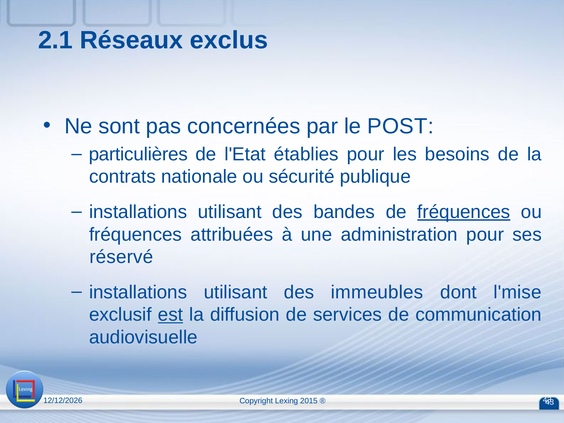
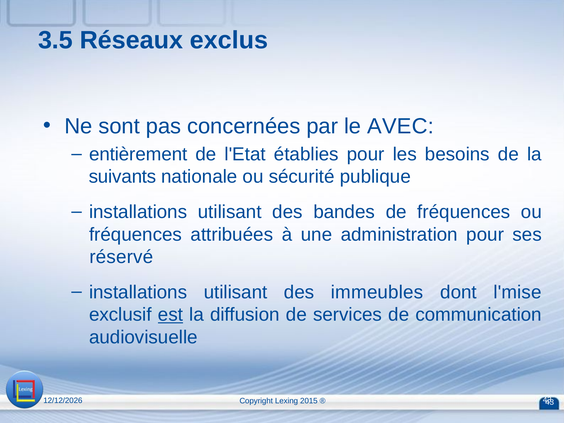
2.1: 2.1 -> 3.5 (55, 40)
POST: POST -> AVEC (401, 126)
particulières: particulières -> entièrement (138, 154)
contrats: contrats -> suivants (123, 177)
fréquences underline: present -> none (464, 212)
